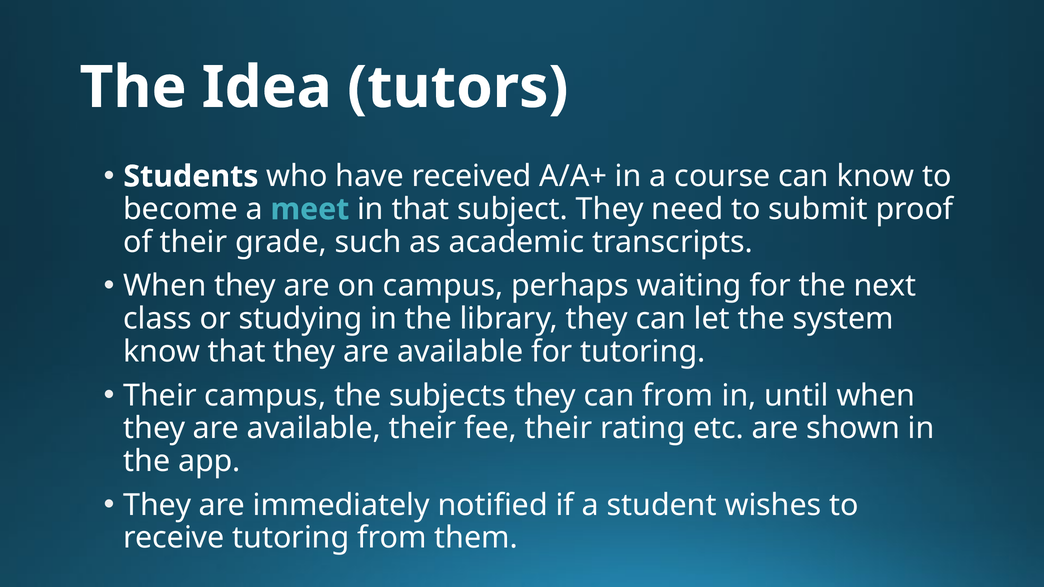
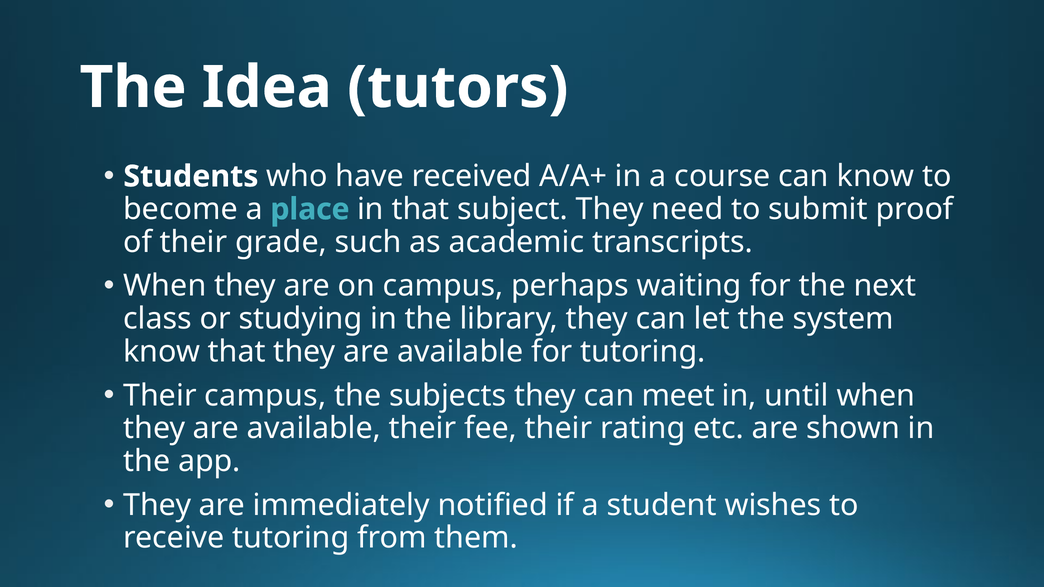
meet: meet -> place (310, 209)
can from: from -> meet (678, 396)
